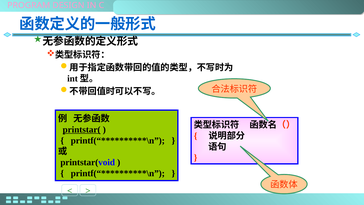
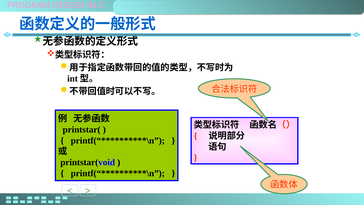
printstar( underline: present -> none (82, 129)
